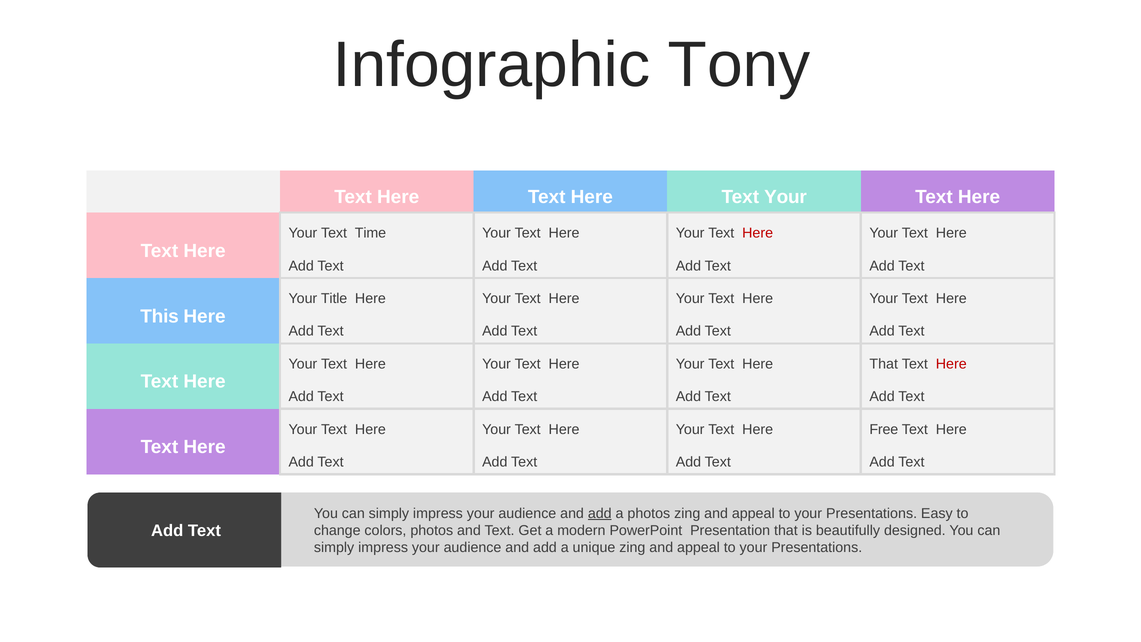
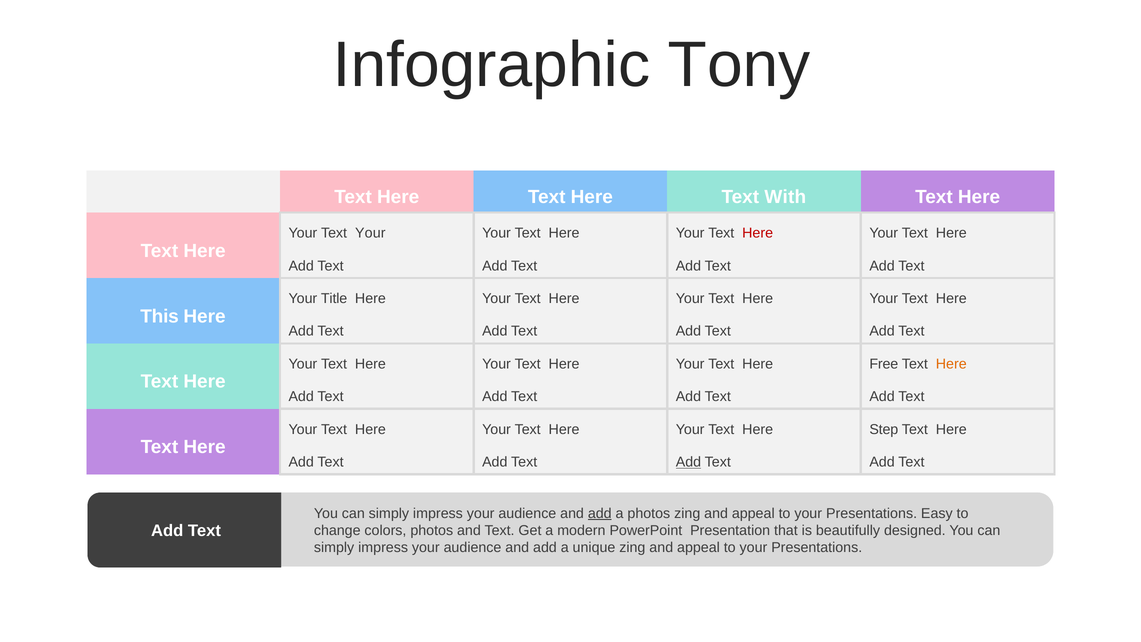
Text Your: Your -> With (785, 197)
Text Time: Time -> Your (370, 233)
Here That: That -> Free (884, 364)
Here colour: red -> orange (951, 364)
Free: Free -> Step (884, 430)
Add underline: none -> present (688, 462)
